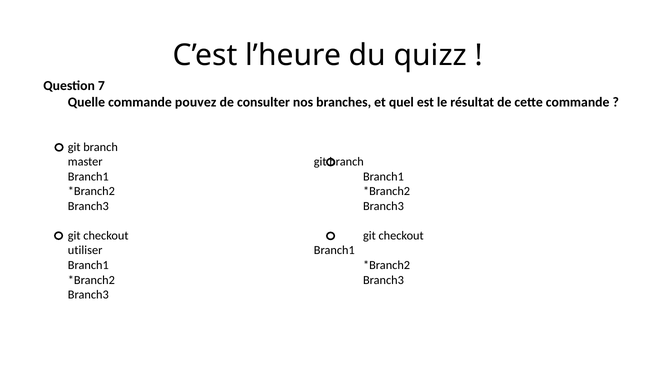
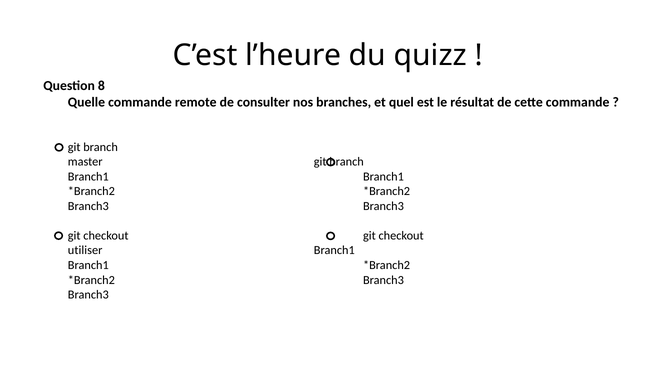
7: 7 -> 8 (101, 86)
pouvez: pouvez -> remote (196, 102)
